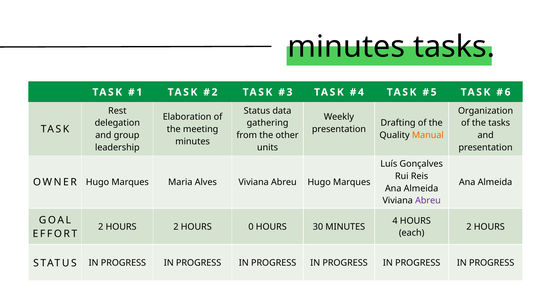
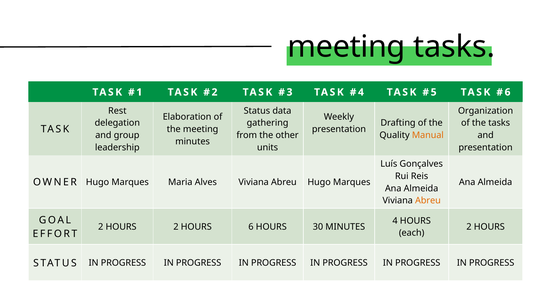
minutes: minutes -> meeting (347, 47)
Abreu colour: purple -> orange (428, 201)
0: 0 -> 6 (251, 227)
